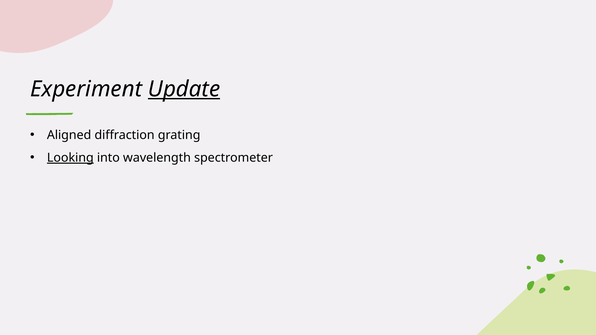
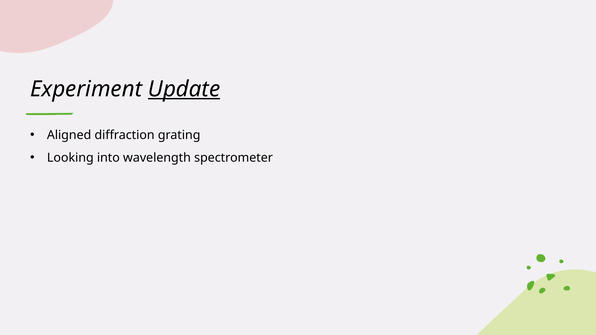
Looking underline: present -> none (70, 158)
